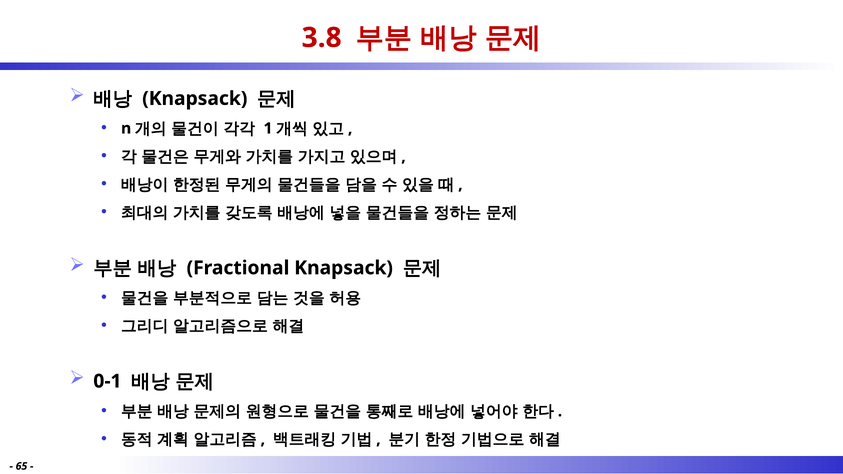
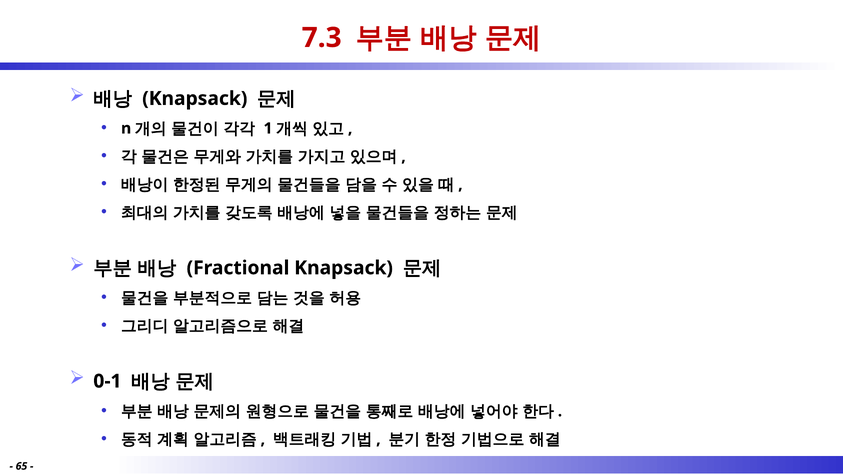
3.8: 3.8 -> 7.3 (322, 38)
